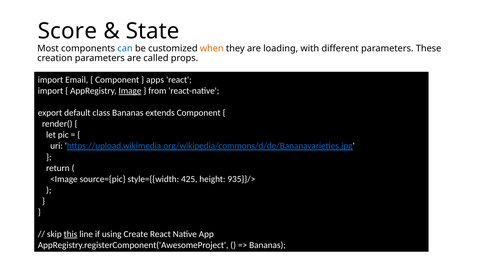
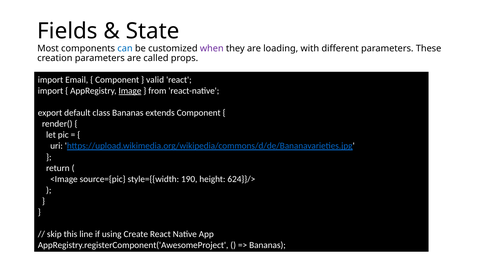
Score: Score -> Fields (67, 31)
when colour: orange -> purple (212, 48)
apps: apps -> valid (155, 80)
425: 425 -> 190 (189, 179)
935}}/>: 935}}/> -> 624}}/> (241, 179)
this underline: present -> none (71, 234)
